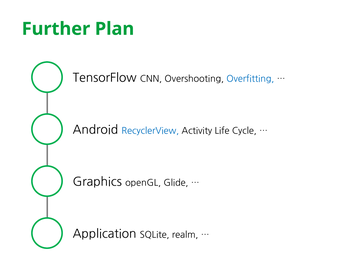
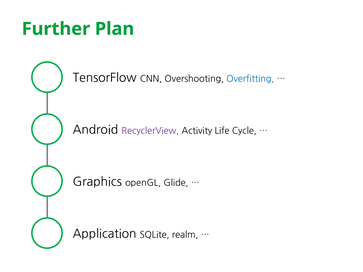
RecyclerView colour: blue -> purple (150, 131)
